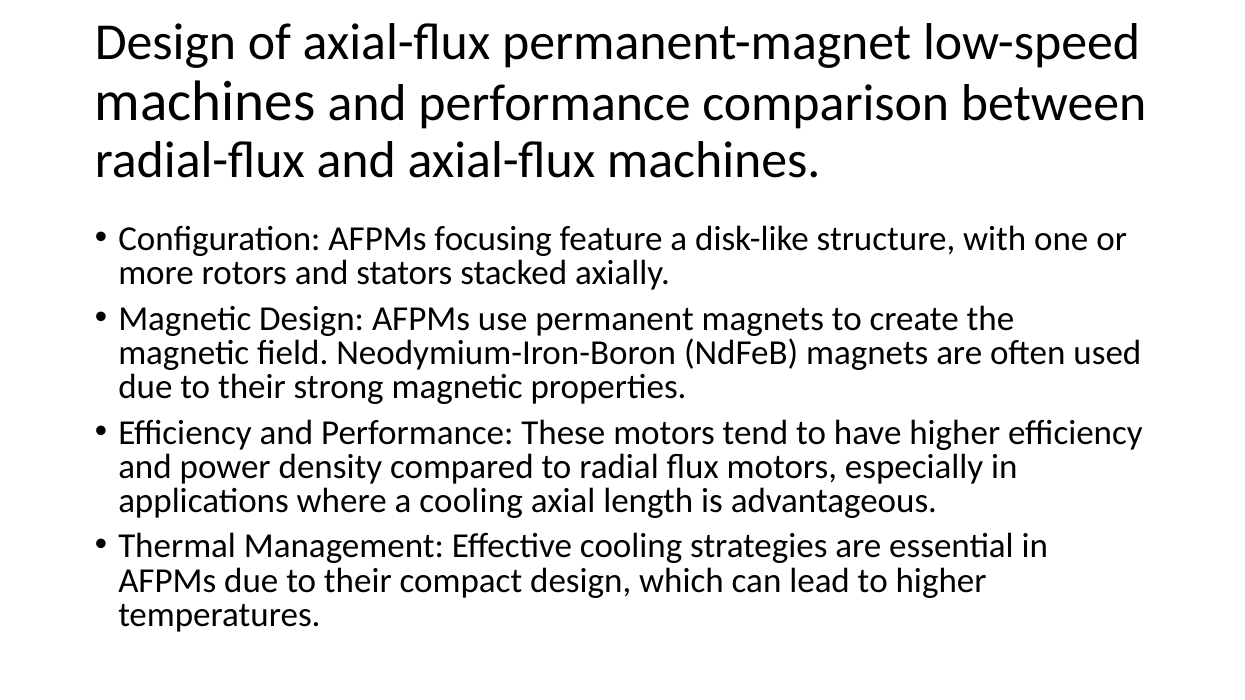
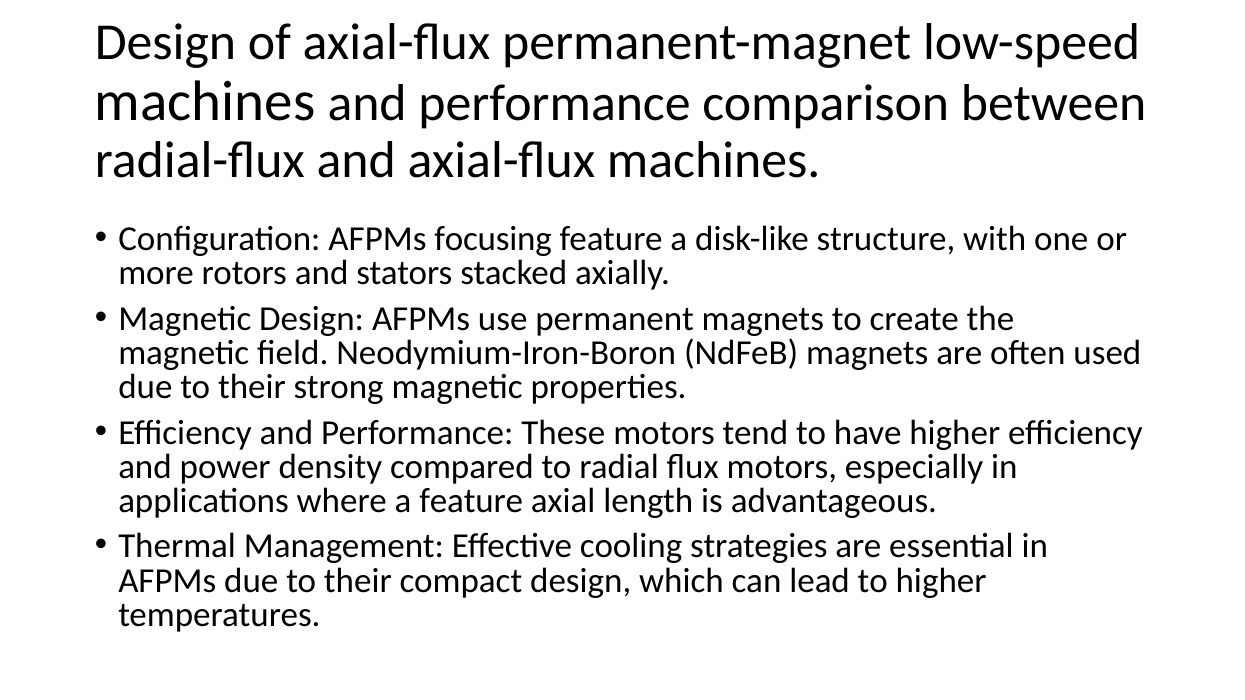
a cooling: cooling -> feature (471, 501)
